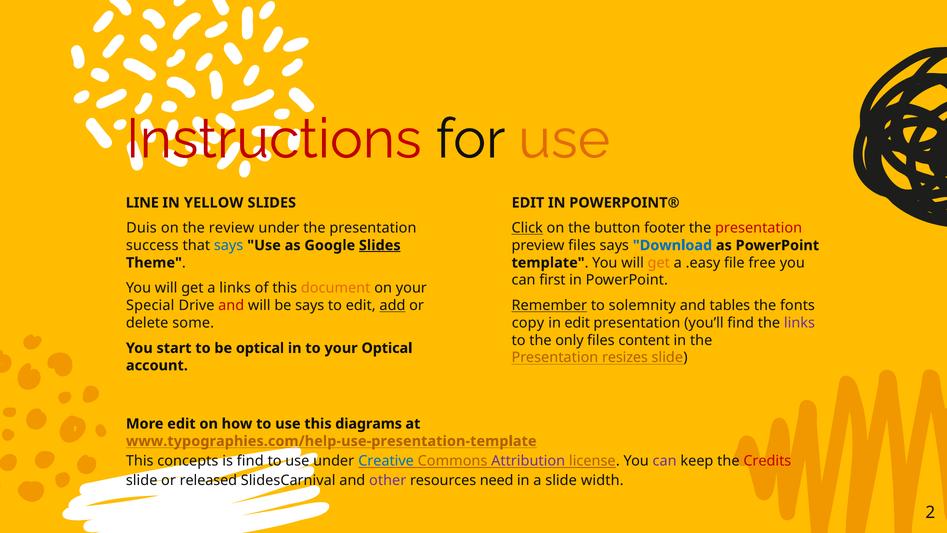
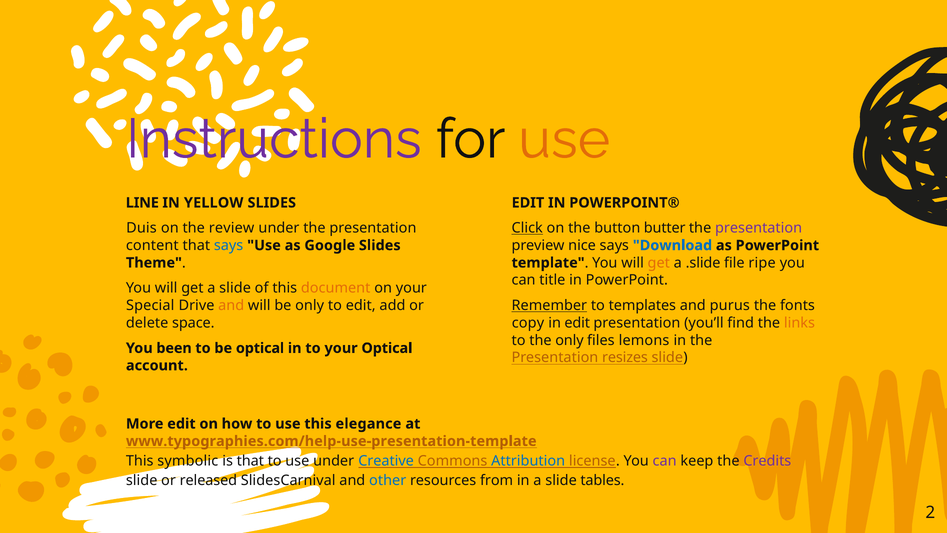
Instructions colour: red -> purple (274, 139)
footer: footer -> butter (665, 228)
presentation colour: red -> purple (759, 228)
success: success -> content (152, 245)
Slides underline: present -> none (380, 245)
preview files: files -> nice (582, 245)
.easy: .easy -> .slide (703, 263)
free: free -> ripe (762, 263)
first: first -> title (552, 280)
get a links: links -> slide (235, 288)
and colour: red -> orange (231, 305)
be says: says -> only (310, 305)
add underline: present -> none (392, 305)
solemnity: solemnity -> templates (642, 305)
tables: tables -> purus (730, 305)
some: some -> space (193, 323)
links colour: purple -> orange (799, 323)
content: content -> lemons (644, 340)
start: start -> been (174, 348)
diagrams: diagrams -> elegance (368, 424)
concepts: concepts -> symbolic (188, 461)
is find: find -> that (250, 461)
Attribution colour: purple -> blue (528, 461)
Credits colour: red -> purple (767, 461)
other colour: purple -> blue (388, 480)
need: need -> from (497, 480)
width: width -> tables (602, 480)
